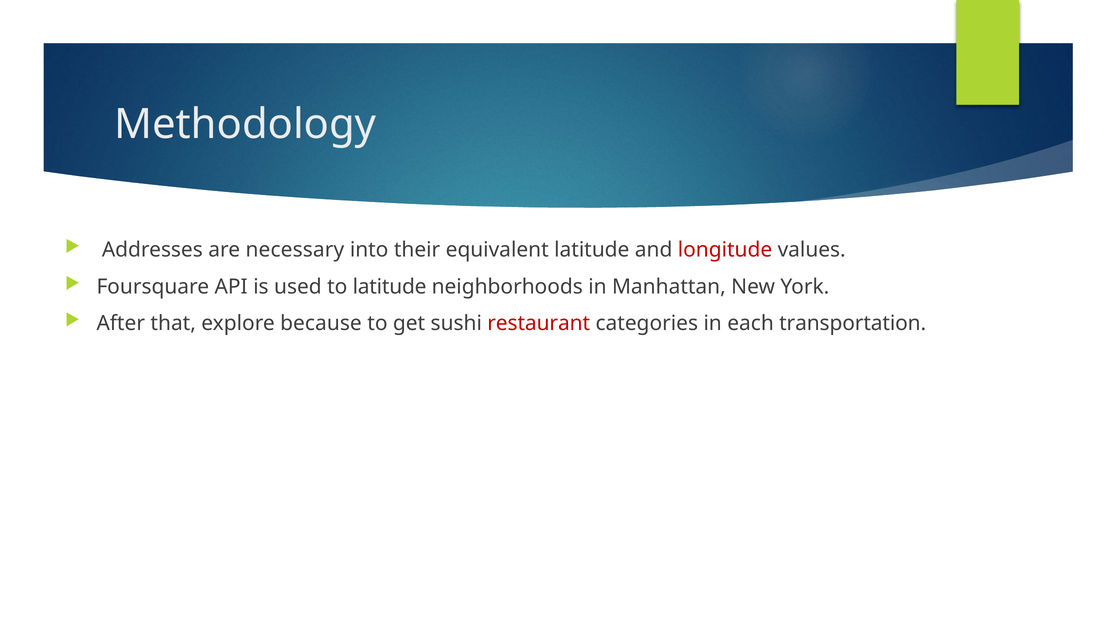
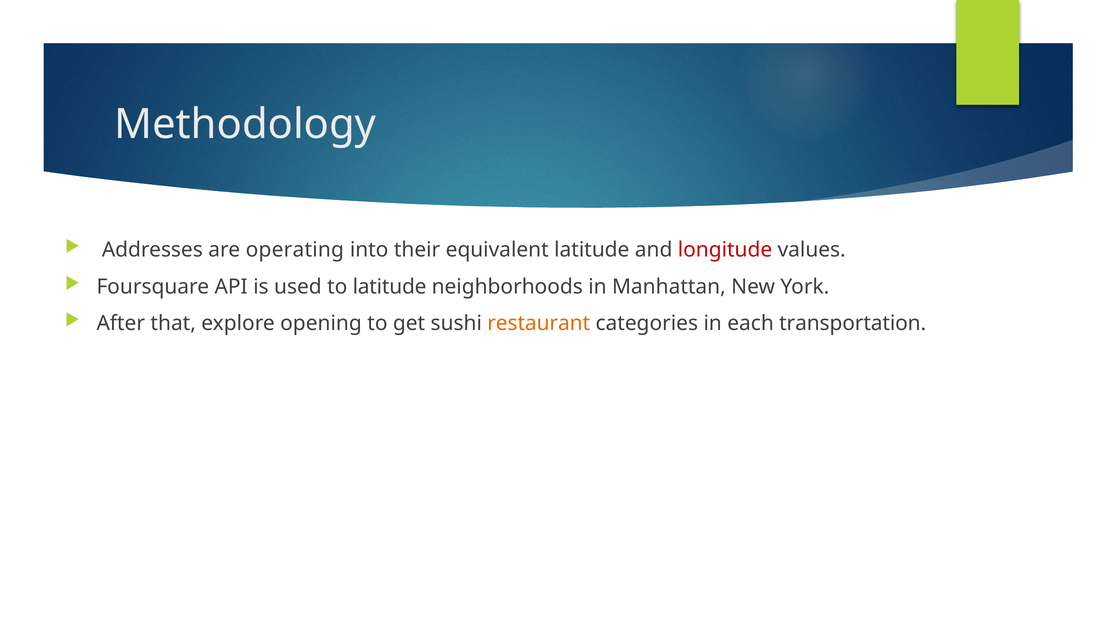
necessary: necessary -> operating (295, 250)
because: because -> opening (321, 323)
restaurant colour: red -> orange (539, 323)
